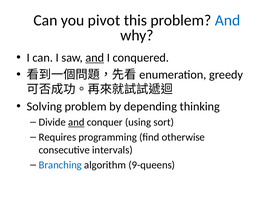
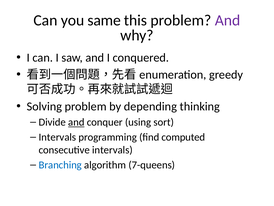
pivot: pivot -> same (104, 20)
And colour: blue -> purple (228, 20)
and underline: present -> none (95, 57)
Requires: Requires -> Intervals (57, 137)
otherwise: otherwise -> computed (183, 137)
9-queens: 9-queens -> 7-queens (152, 165)
